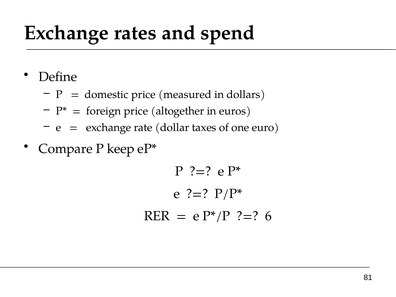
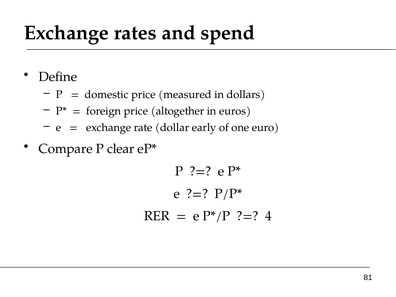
taxes: taxes -> early (204, 128)
keep: keep -> clear (121, 149)
6: 6 -> 4 (268, 216)
